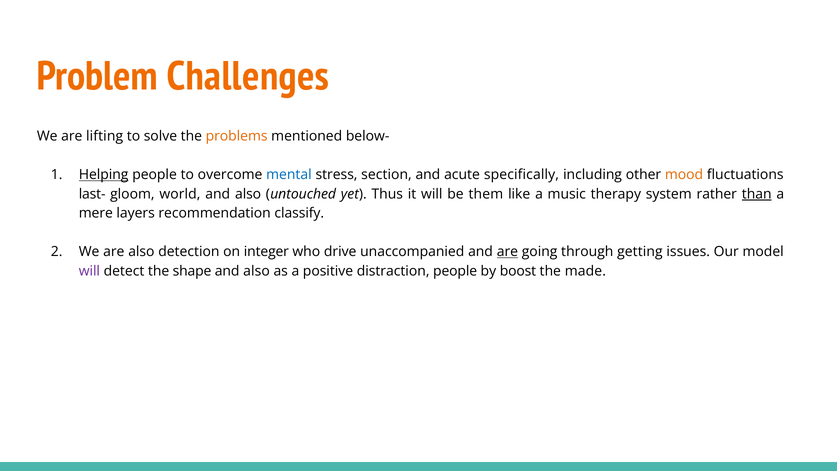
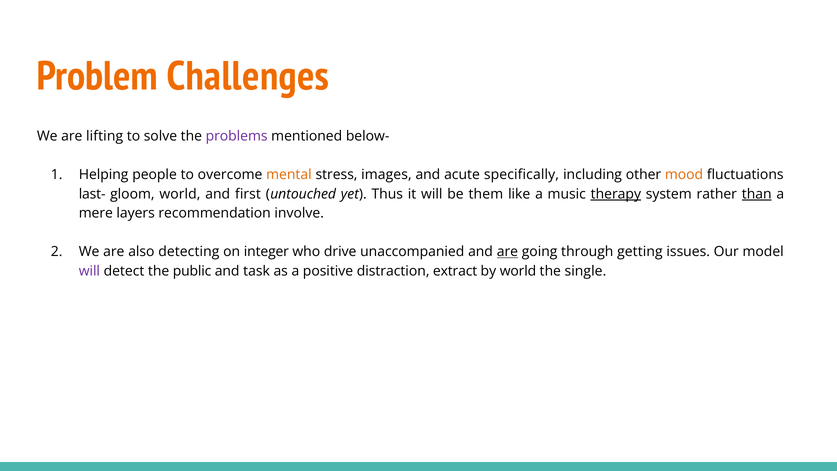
problems colour: orange -> purple (237, 136)
Helping underline: present -> none (104, 175)
mental colour: blue -> orange (289, 175)
section: section -> images (386, 175)
also: also -> first (248, 194)
therapy underline: none -> present (616, 194)
classify: classify -> involve (299, 213)
detection: detection -> detecting (189, 252)
shape: shape -> public (192, 271)
also: also -> task (257, 271)
distraction people: people -> extract (455, 271)
by boost: boost -> world (518, 271)
made: made -> single (585, 271)
